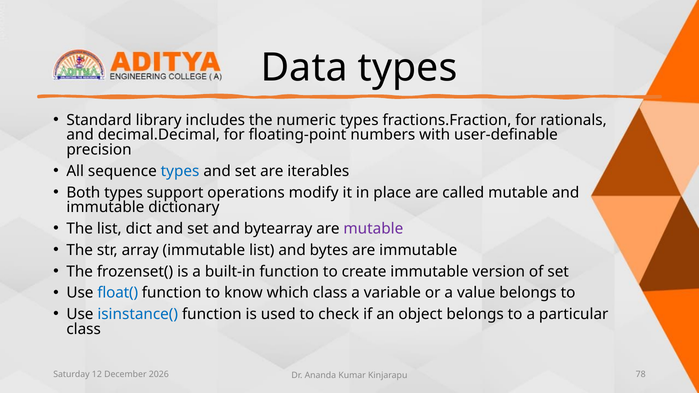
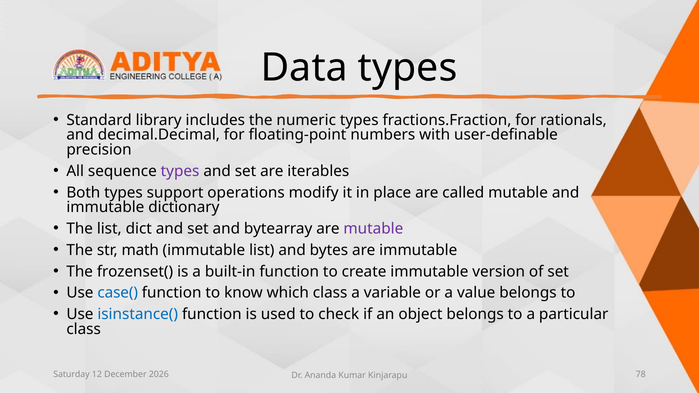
types colour: blue -> purple (180, 171)
array: array -> math (140, 250)
float(: float( -> case( (118, 293)
